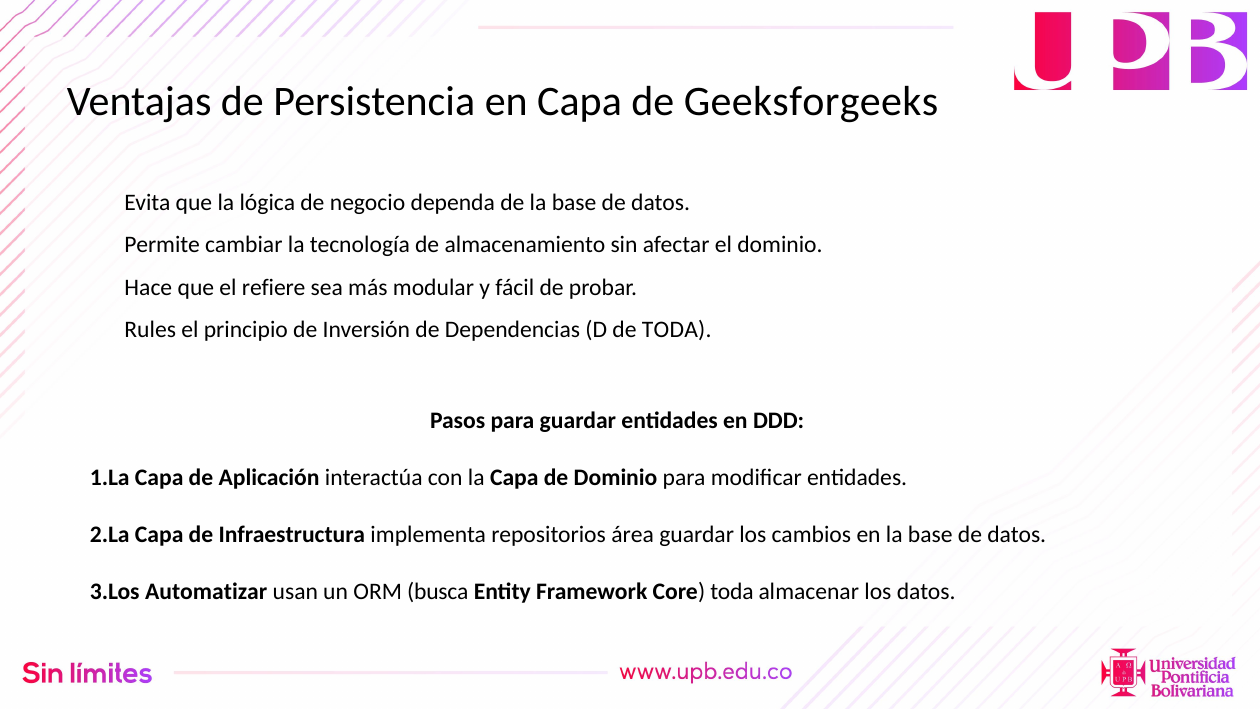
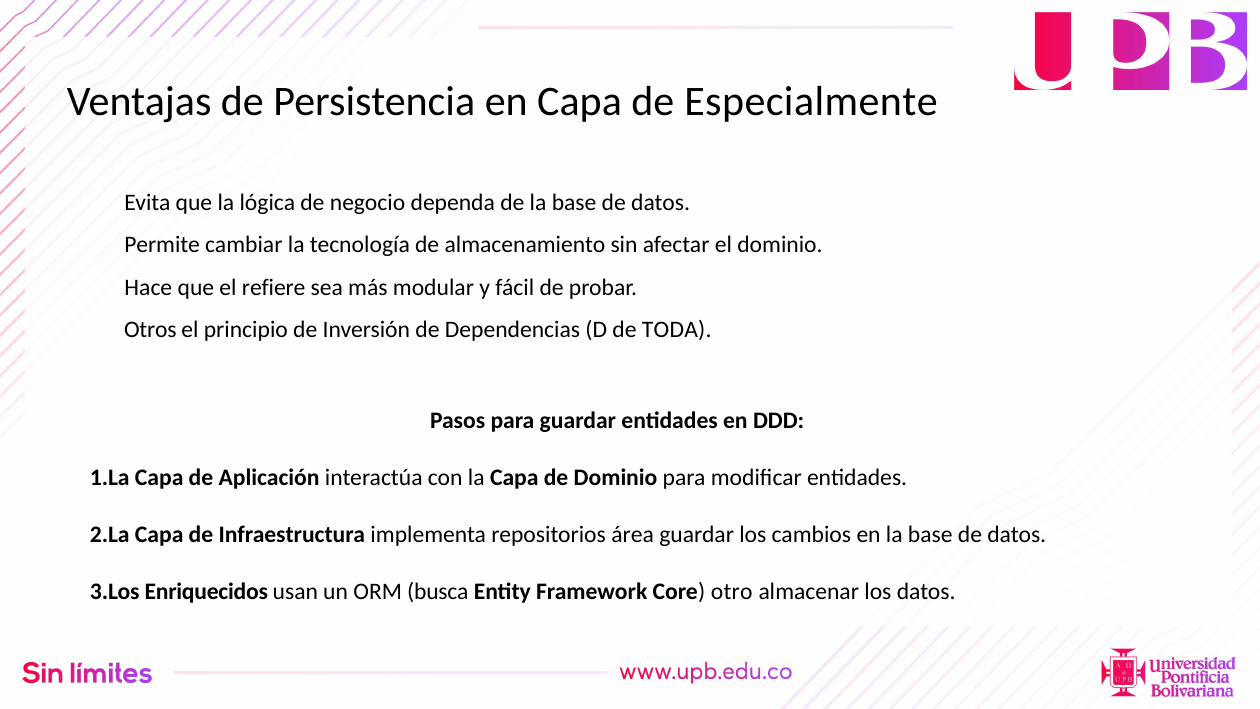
Geeksforgeeks: Geeksforgeeks -> Especialmente (811, 101)
Rules: Rules -> Otros (150, 330)
Automatizar: Automatizar -> Enriquecidos (206, 591)
Core toda: toda -> otro (732, 591)
